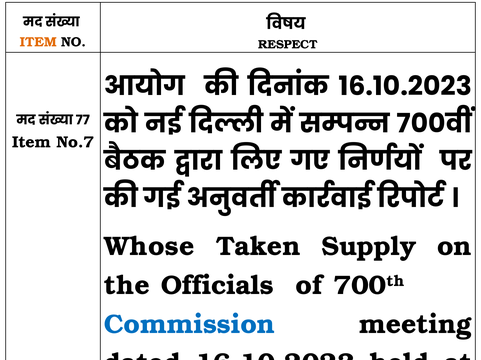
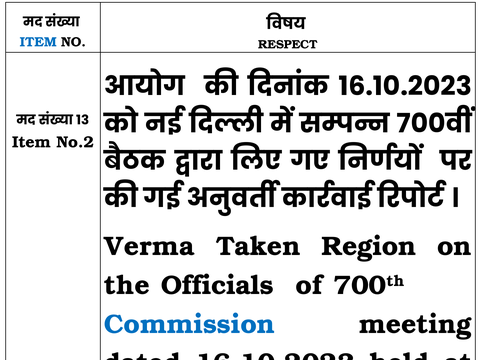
ITEM colour: orange -> blue (38, 42)
77: 77 -> 13 (83, 120)
No.7: No.7 -> No.2 (75, 143)
Whose: Whose -> Verma (149, 247)
Supply: Supply -> Region (369, 247)
